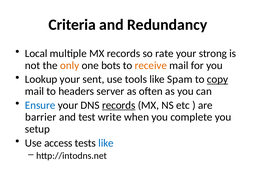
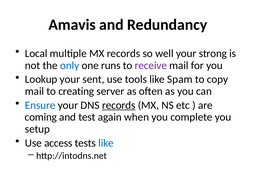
Criteria: Criteria -> Amavis (72, 25)
rate: rate -> well (164, 53)
only colour: orange -> blue (70, 65)
bots: bots -> runs (111, 65)
receive colour: orange -> purple (151, 65)
copy underline: present -> none (218, 79)
headers: headers -> creating (76, 91)
barrier: barrier -> coming (41, 117)
write: write -> again (110, 117)
